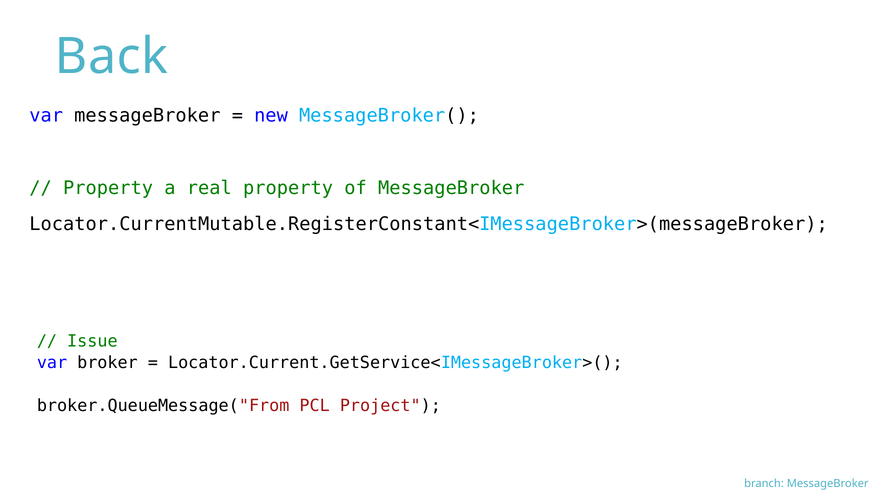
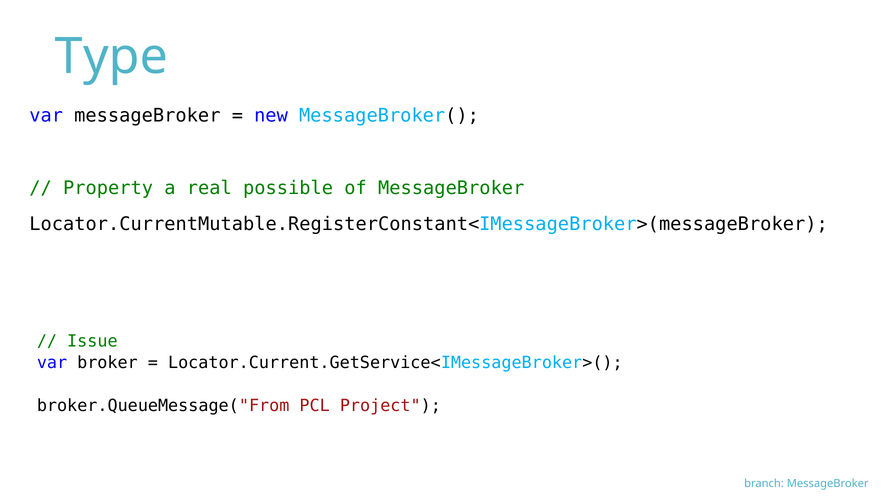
Back: Back -> Type (112, 56)
real property: property -> possible (288, 188)
